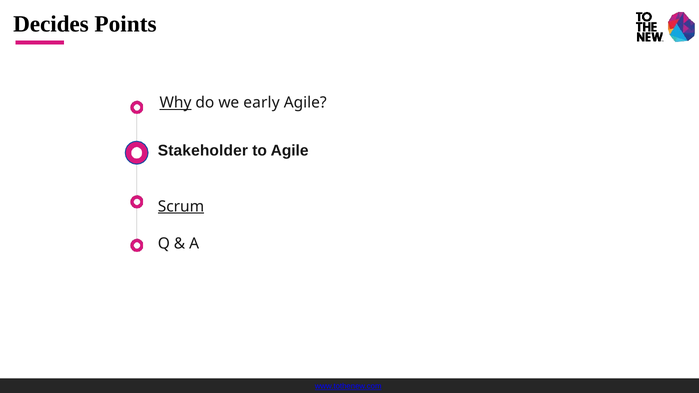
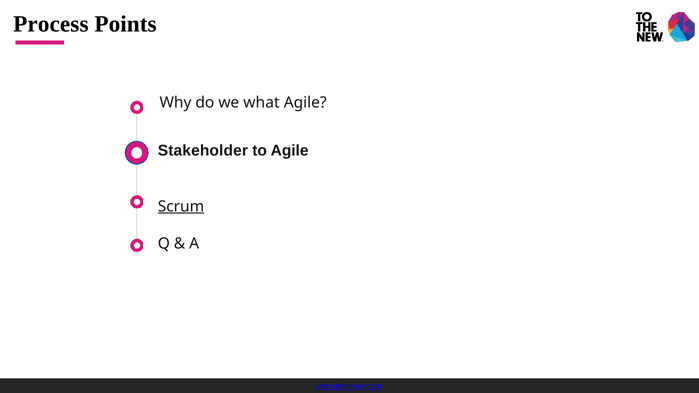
Decides: Decides -> Process (51, 24)
Why underline: present -> none (176, 103)
early: early -> what (261, 103)
